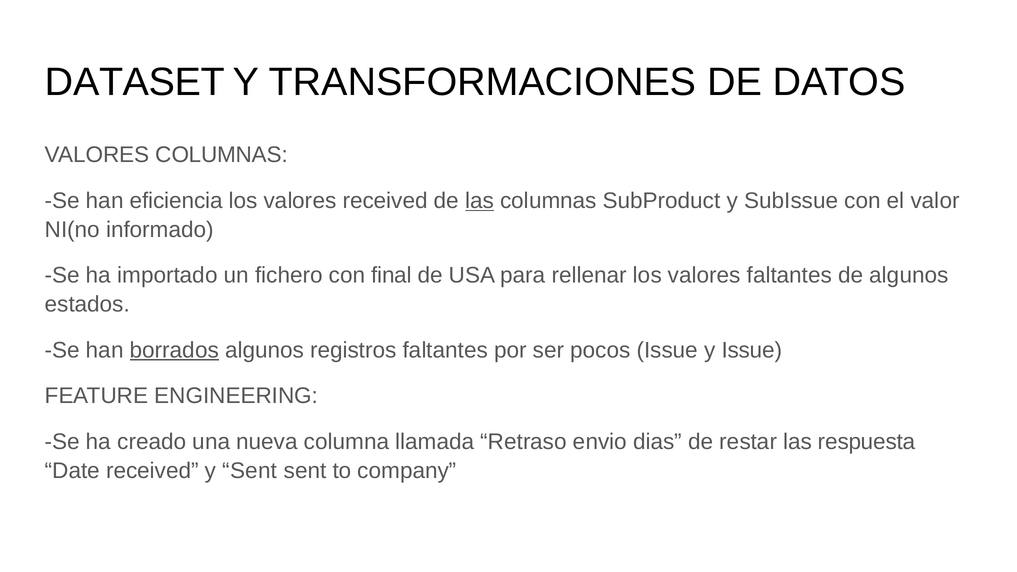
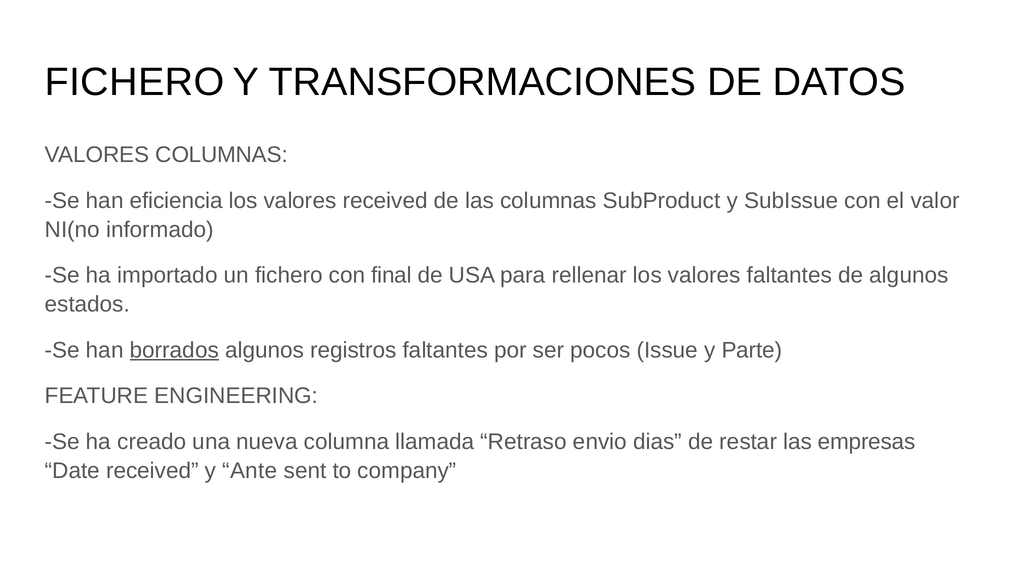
DATASET: DATASET -> FICHERO (135, 82)
las underline: present -> none (480, 201)
y Issue: Issue -> Parte (752, 350)
respuesta: respuesta -> empresas (867, 442)
y Sent: Sent -> Ante (250, 471)
